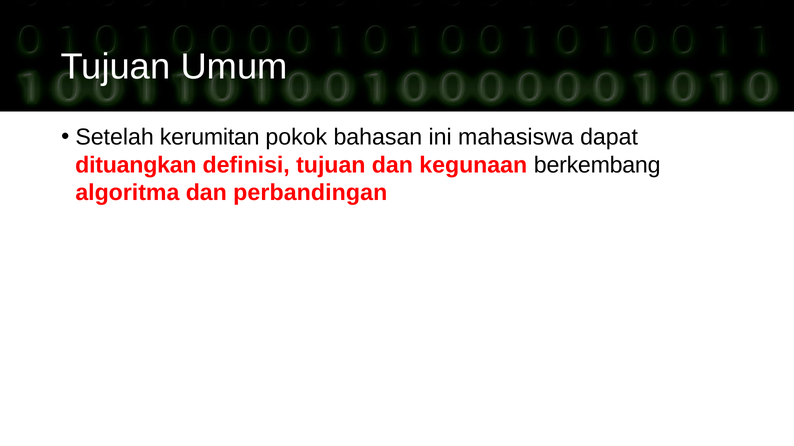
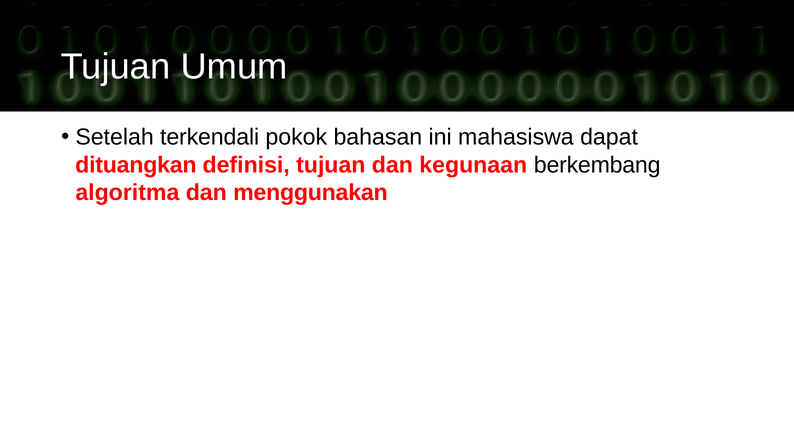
kerumitan: kerumitan -> terkendali (210, 137)
perbandingan: perbandingan -> menggunakan (310, 193)
